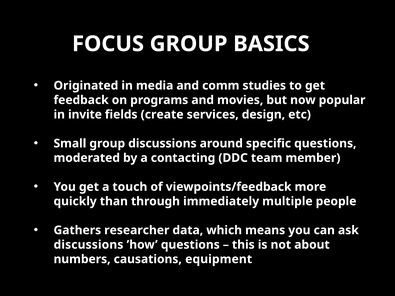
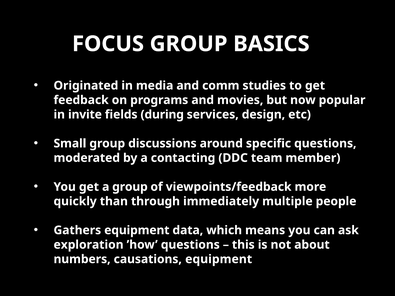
create: create -> during (162, 115)
a touch: touch -> group (130, 187)
Gathers researcher: researcher -> equipment (137, 230)
discussions: discussions -> exploration (89, 245)
